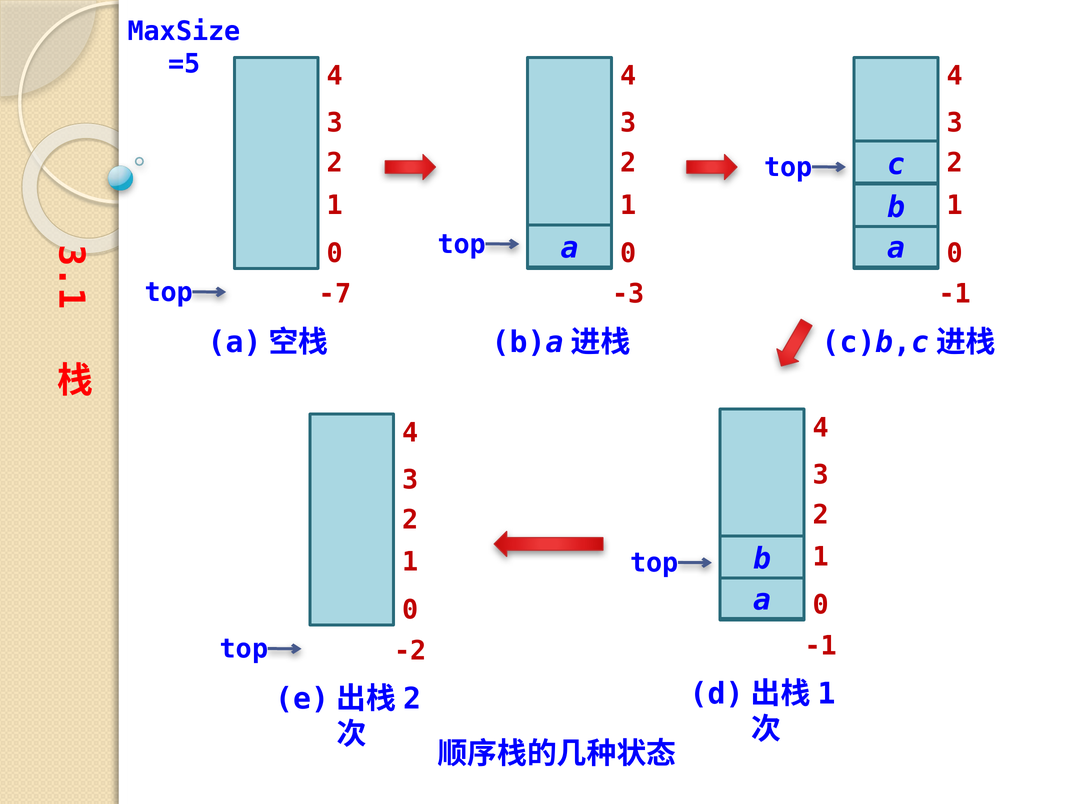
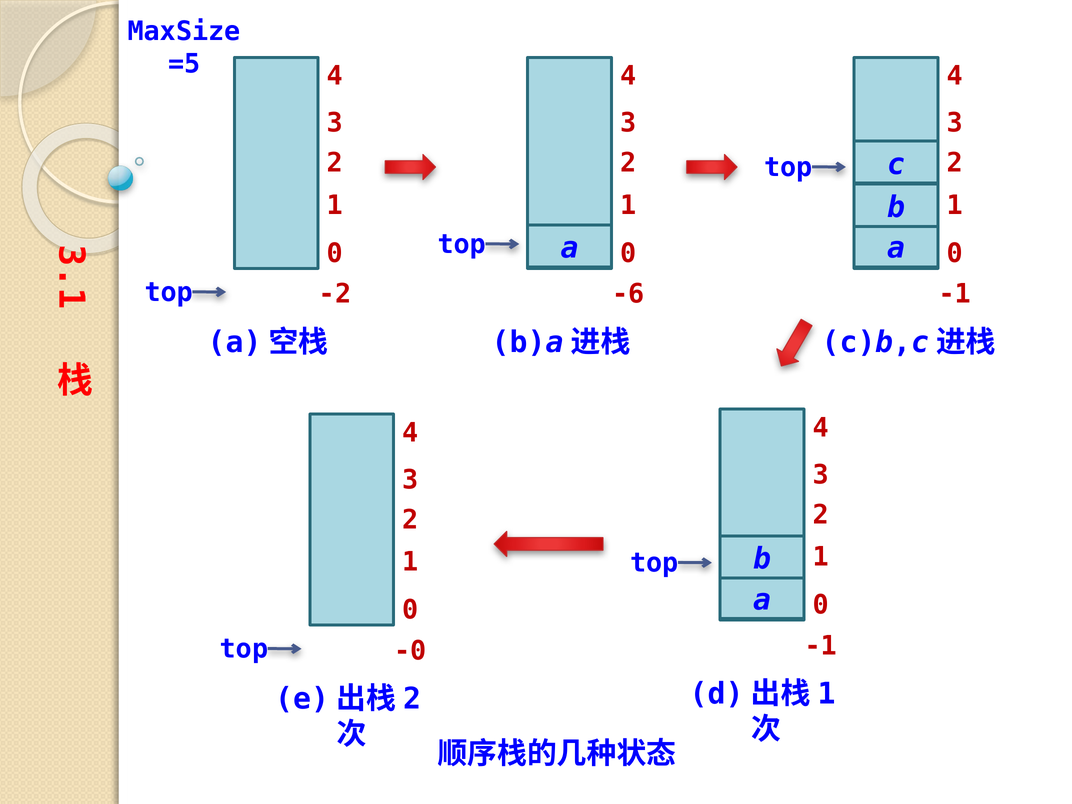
-7: -7 -> -2 (335, 294)
-3: -3 -> -6 (628, 294)
-2: -2 -> -0 (410, 651)
